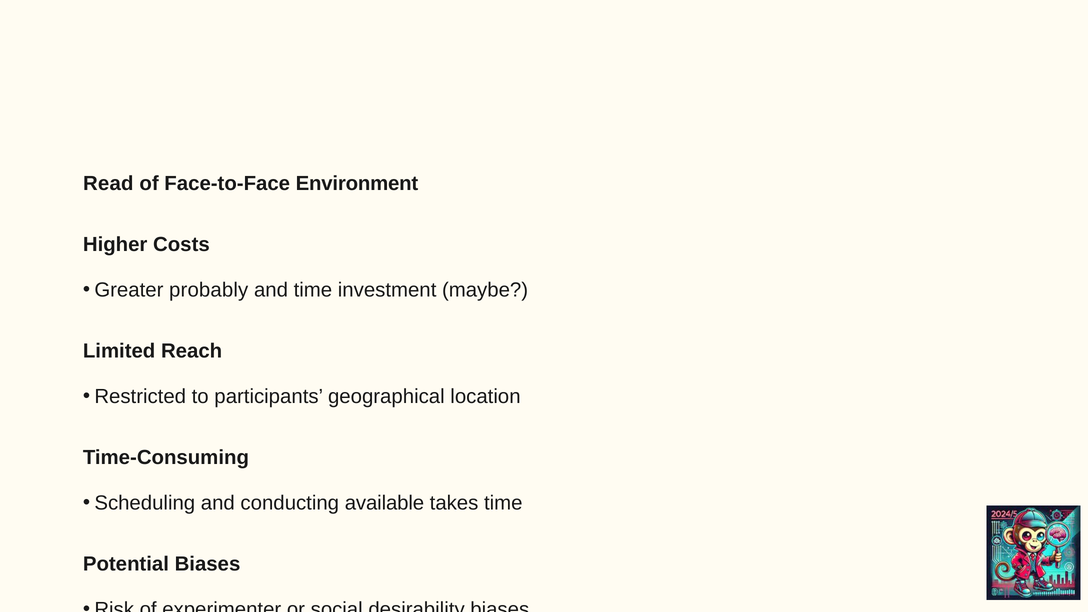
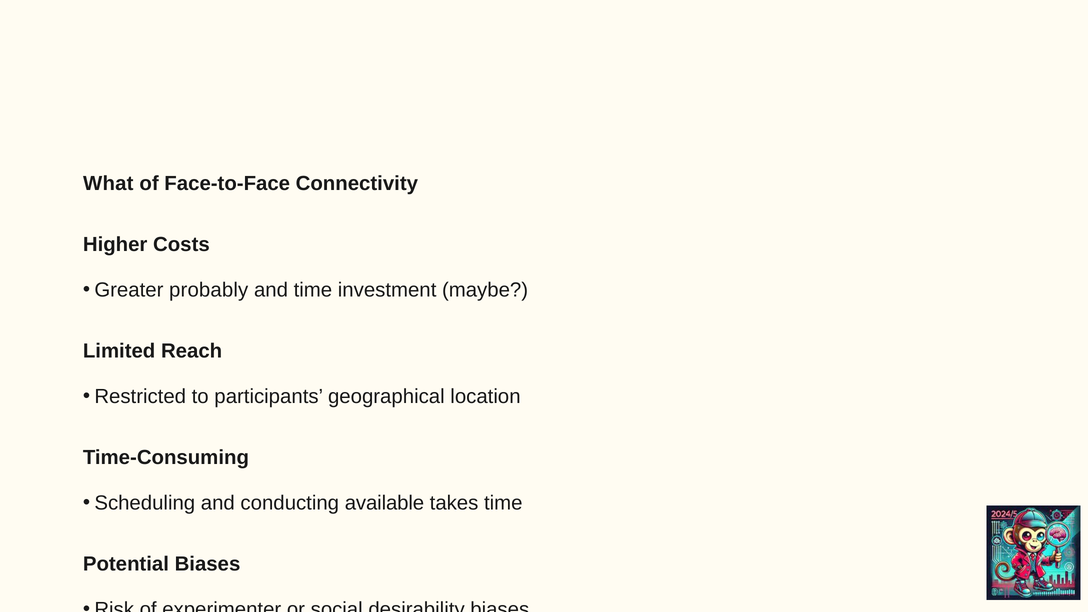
Read: Read -> What (108, 183)
Environment: Environment -> Connectivity (357, 183)
